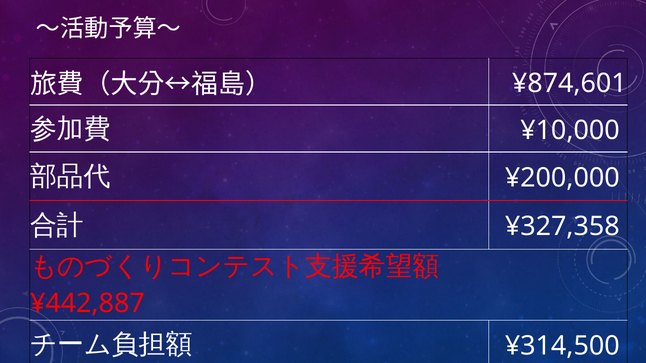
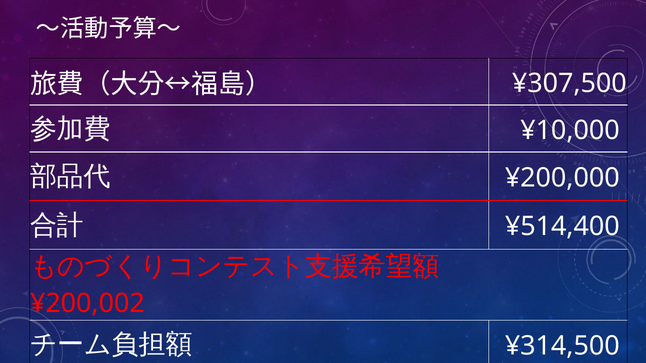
¥874,601: ¥874,601 -> ¥307,500 (569, 83)
¥327,358: ¥327,358 -> ¥514,400 (562, 227)
¥442,887: ¥442,887 -> ¥200,002 (87, 304)
